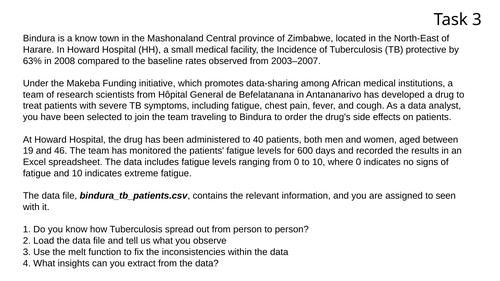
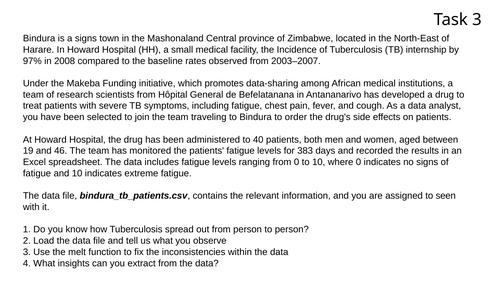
a know: know -> signs (86, 38)
protective: protective -> internship (426, 50)
63%: 63% -> 97% (32, 61)
600: 600 -> 383 (305, 151)
